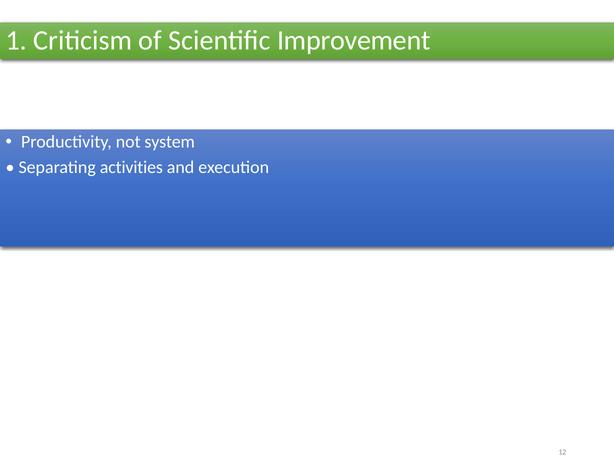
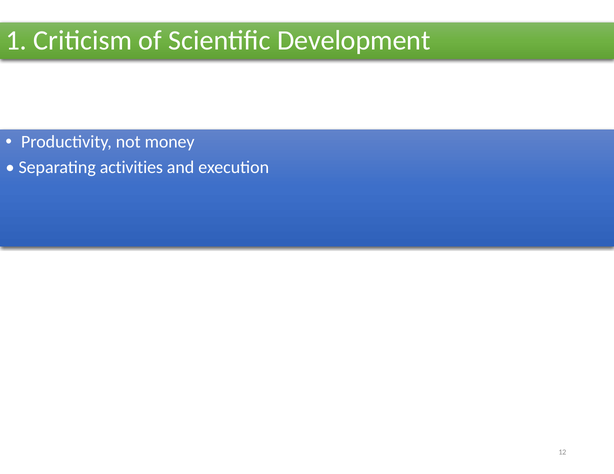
Improvement: Improvement -> Development (354, 41)
system: system -> money (170, 142)
